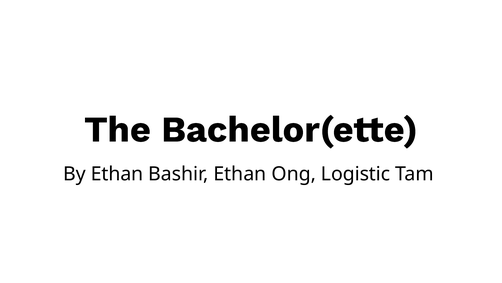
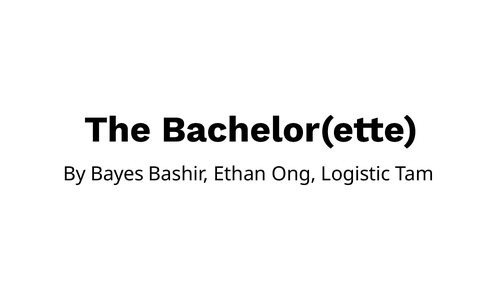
By Ethan: Ethan -> Bayes (117, 174)
